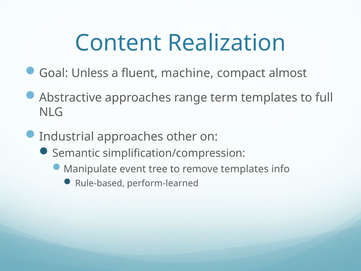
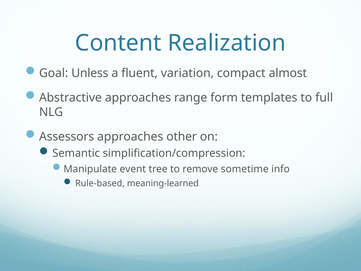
machine: machine -> variation (187, 73)
term: term -> form (224, 98)
Industrial: Industrial -> Assessors (67, 136)
remove templates: templates -> sometime (245, 169)
perform-learned: perform-learned -> meaning-learned (163, 183)
